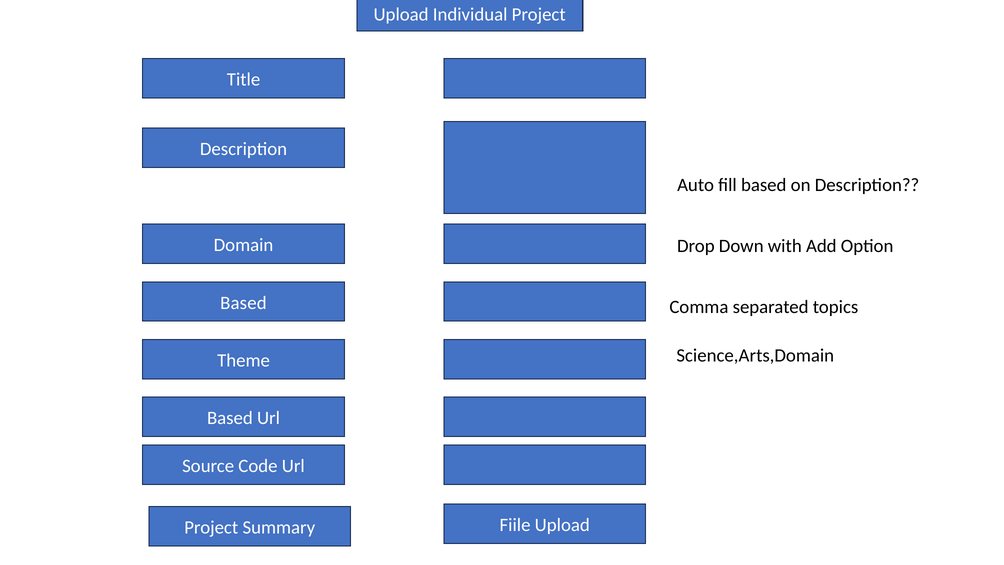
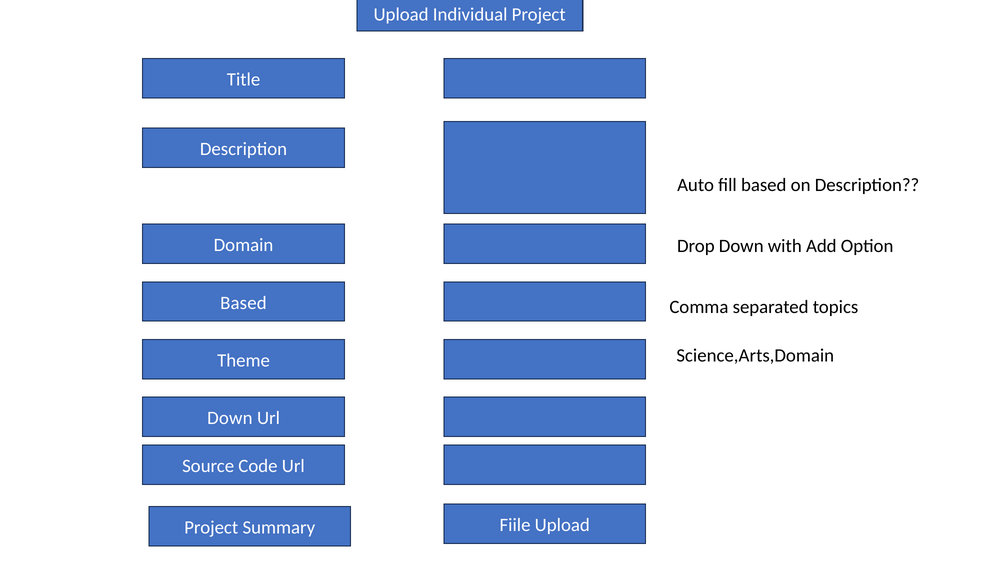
Based: Based -> Down (230, 418)
